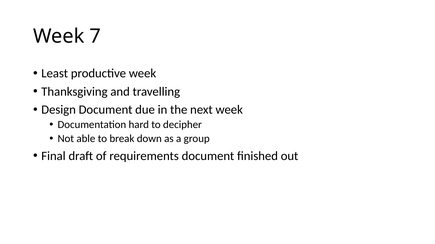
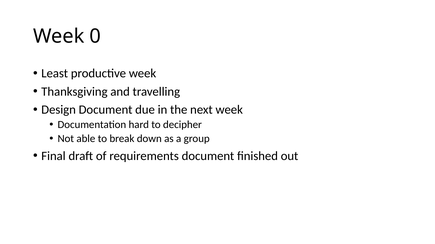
7: 7 -> 0 (95, 37)
